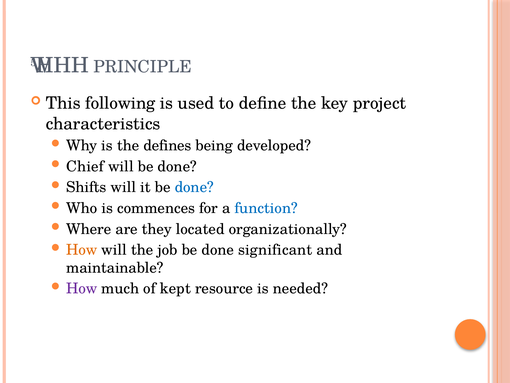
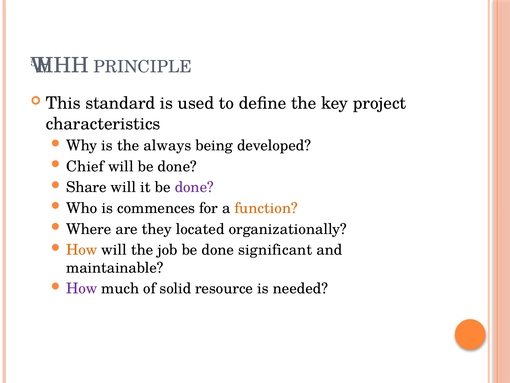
following: following -> standard (120, 103)
defines: defines -> always (167, 145)
Shifts: Shifts -> Share (86, 187)
done colour: blue -> purple (194, 187)
function colour: blue -> orange (266, 208)
kept: kept -> solid (175, 288)
